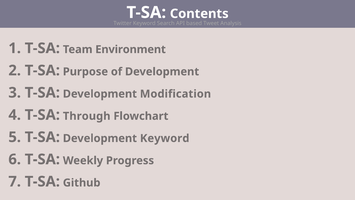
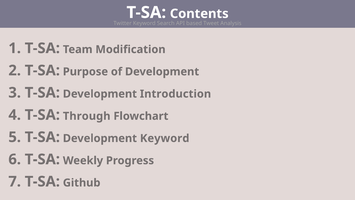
Environment: Environment -> Modification (130, 49)
Modification: Modification -> Introduction (175, 94)
